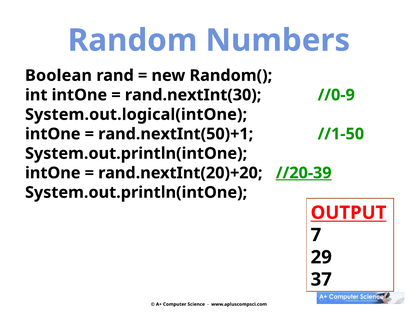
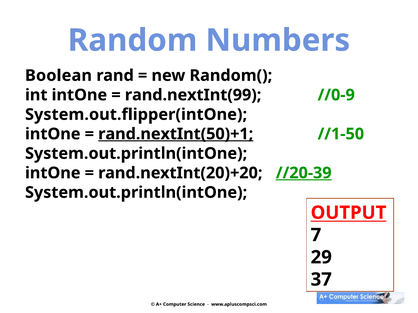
rand.nextInt(30: rand.nextInt(30 -> rand.nextInt(99 (193, 95)
System.out.logical(intOne: System.out.logical(intOne -> System.out.flipper(intOne (136, 115)
rand.nextInt(50)+1 underline: none -> present (176, 134)
